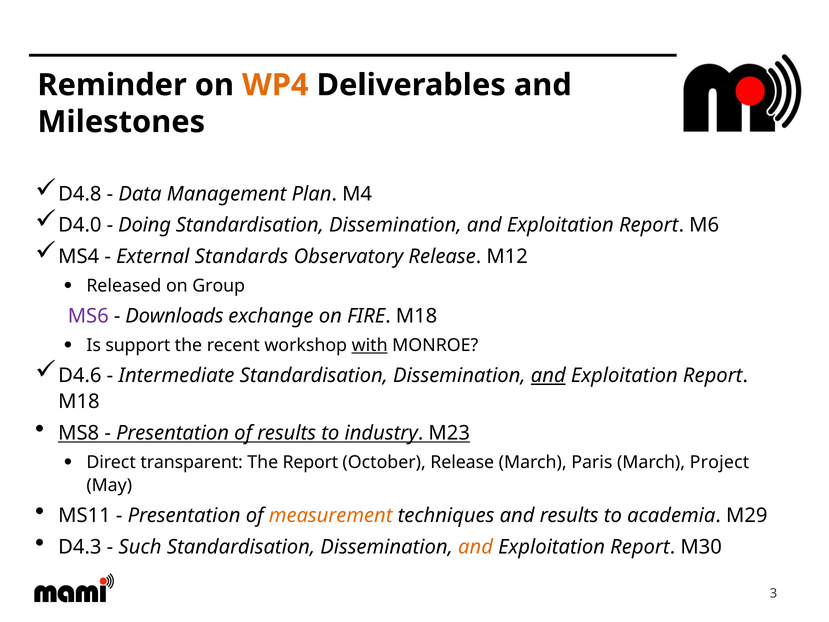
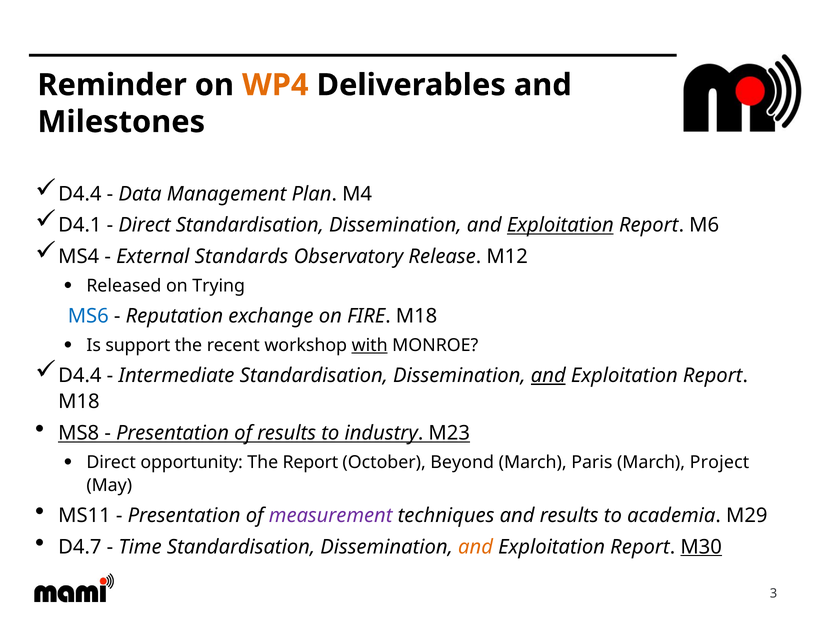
D4.8: D4.8 -> D4.4 (80, 194)
D4.0: D4.0 -> D4.1 (80, 225)
Doing: Doing -> Direct (145, 225)
Exploitation underline: none -> present (560, 225)
Group: Group -> Trying (219, 286)
MS6 colour: purple -> blue (88, 316)
Downloads: Downloads -> Reputation (174, 316)
D4.6: D4.6 -> D4.4 (80, 375)
transparent: transparent -> opportunity (192, 462)
October Release: Release -> Beyond (462, 462)
measurement colour: orange -> purple (331, 515)
D4.3: D4.3 -> D4.7 (80, 547)
Such: Such -> Time (140, 547)
M30 underline: none -> present (701, 547)
